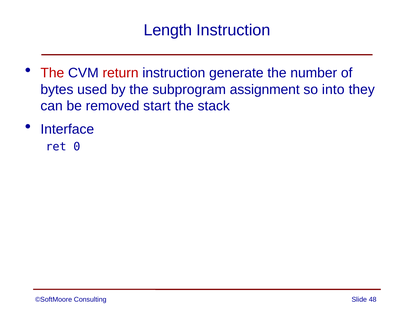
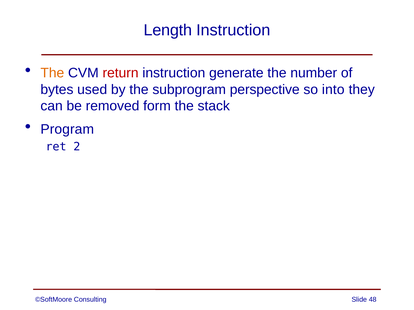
The colour: red -> orange (52, 73)
assignment: assignment -> perspective (265, 90)
start: start -> form (157, 106)
Interface: Interface -> Program (67, 130)
0: 0 -> 2 (77, 147)
